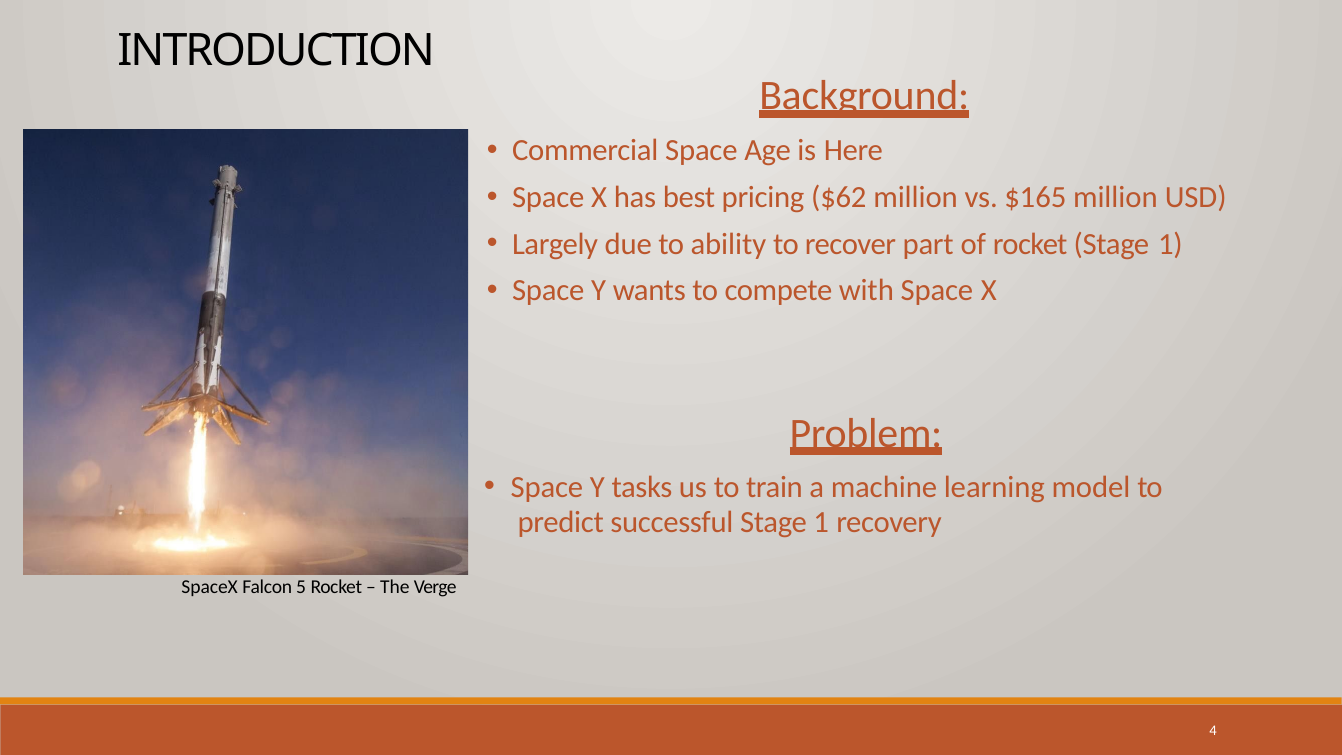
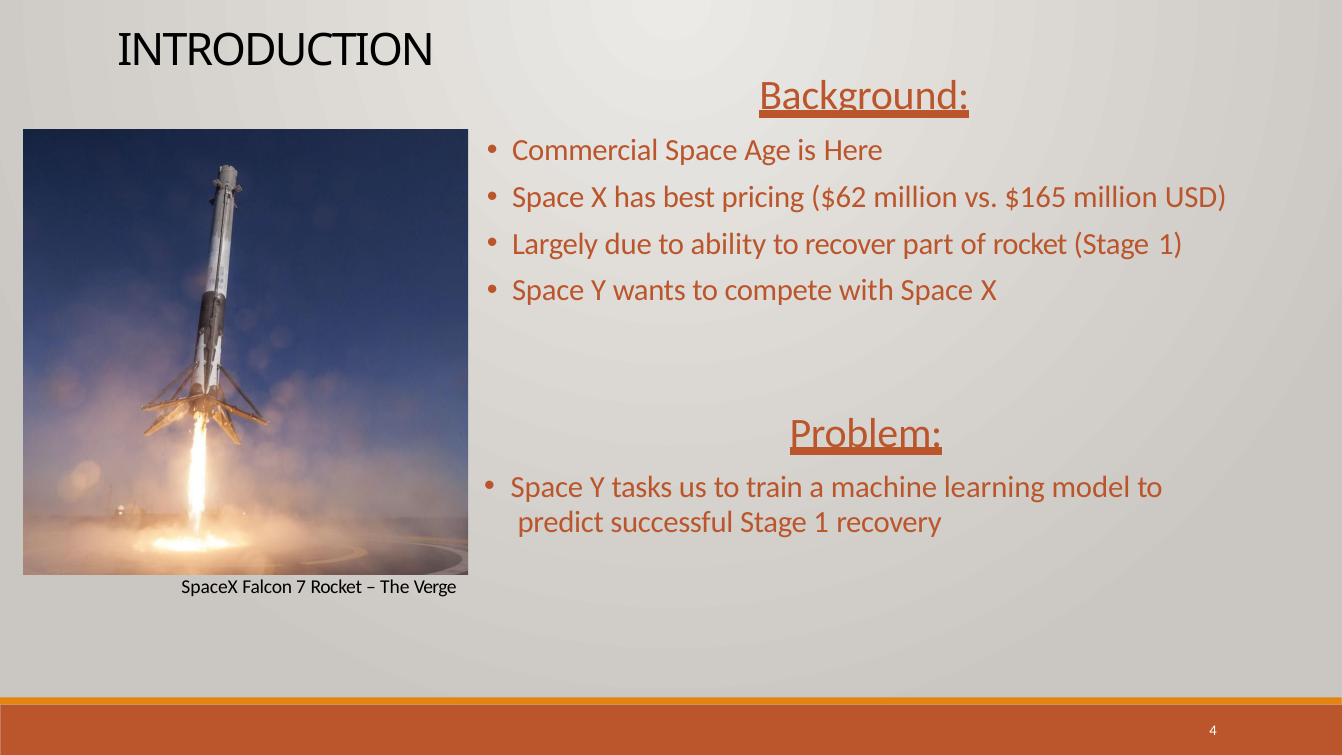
5: 5 -> 7 (301, 587)
